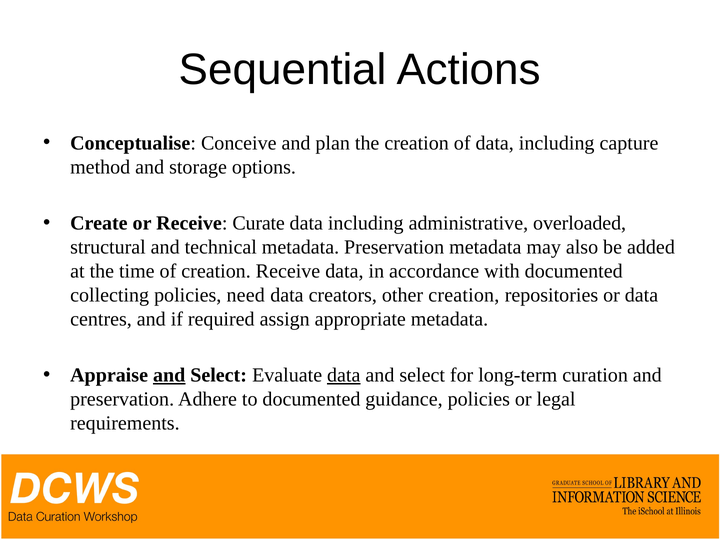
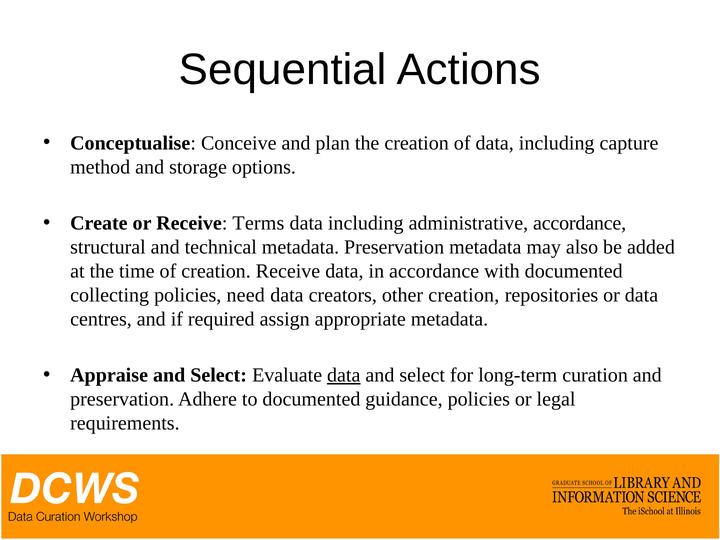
Curate: Curate -> Terms (258, 223)
administrative overloaded: overloaded -> accordance (580, 223)
and underline: present -> none (169, 375)
